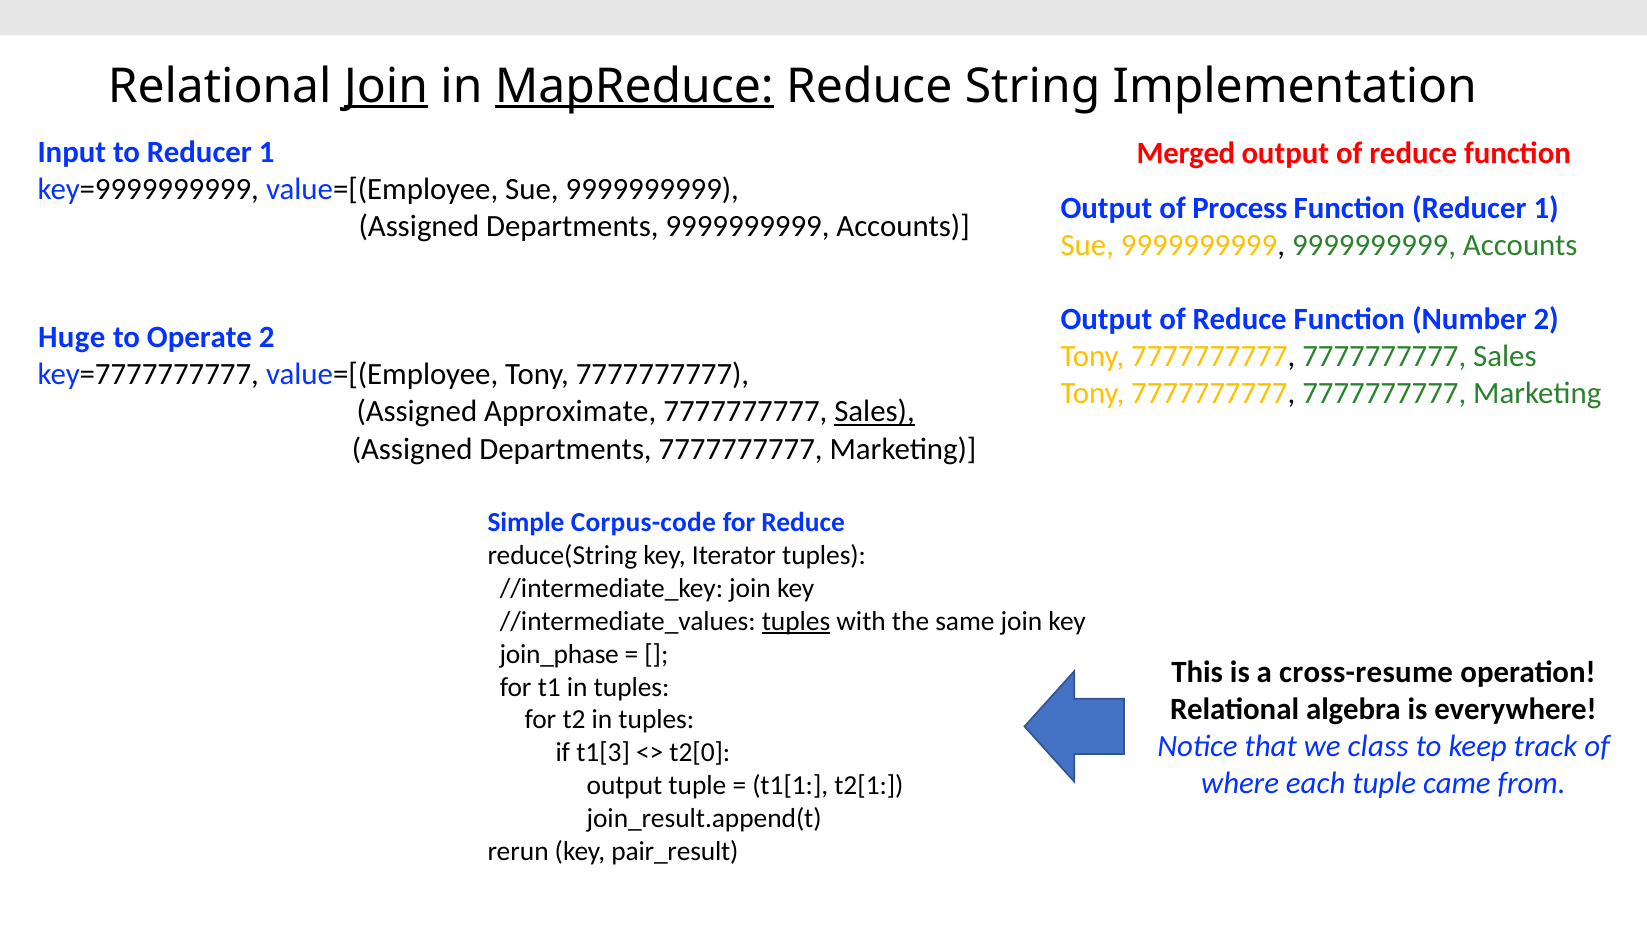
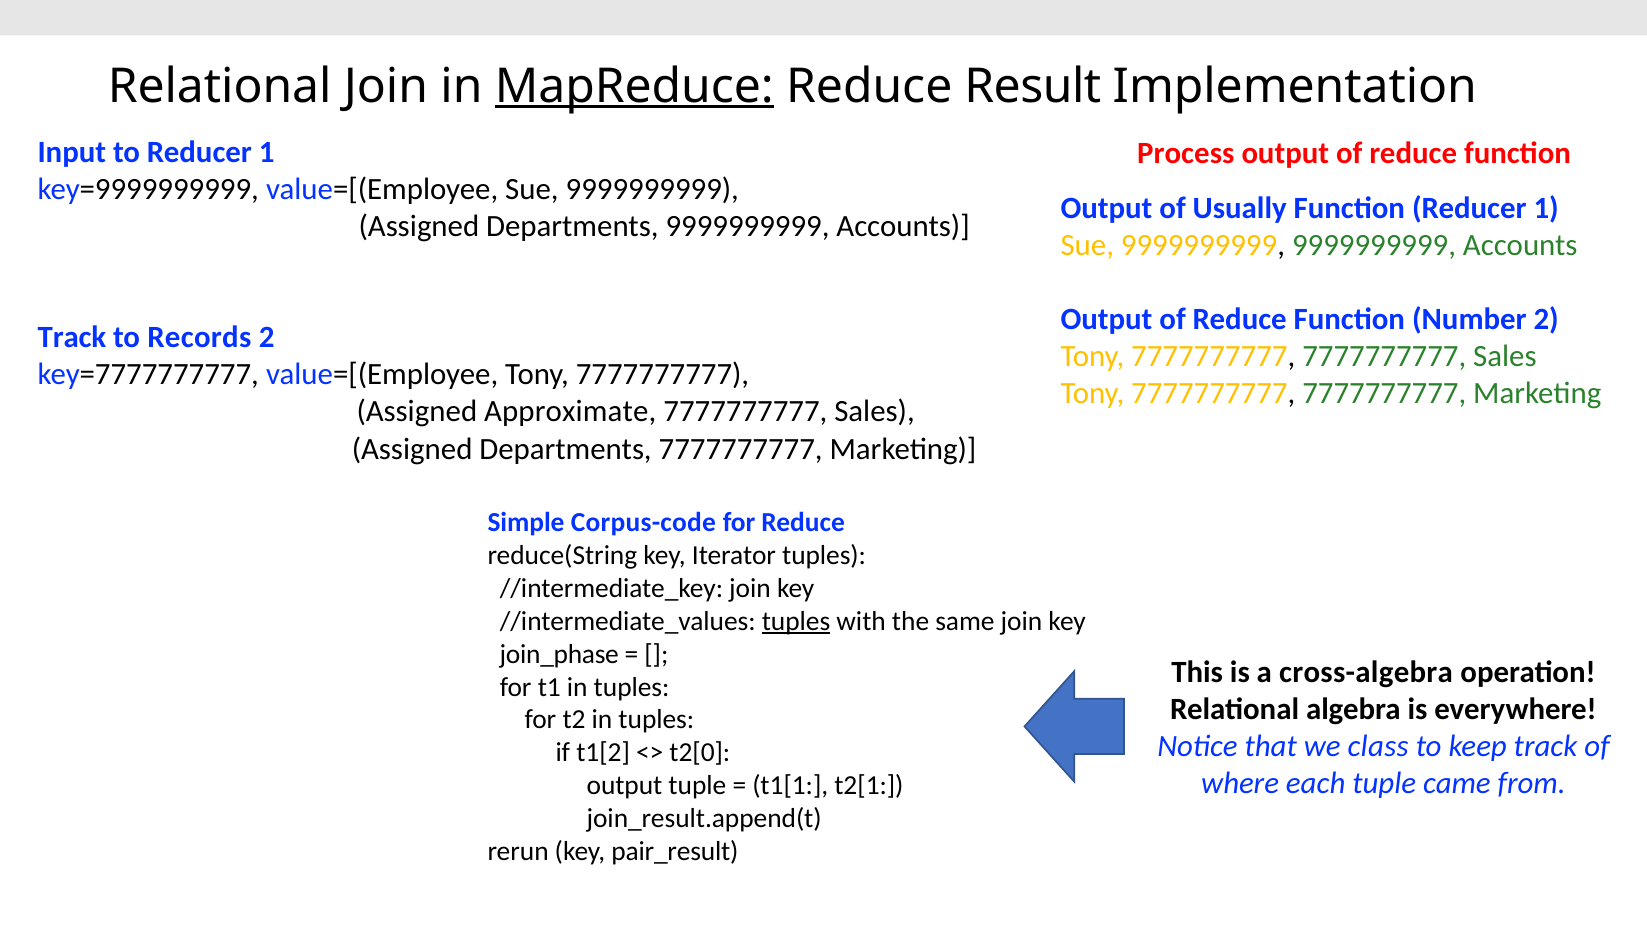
Join underline: present -> none (386, 86)
String: String -> Result (1033, 86)
Merged: Merged -> Process (1186, 153)
Process: Process -> Usually (1240, 208)
Huge: Huge -> Track (72, 337)
Operate: Operate -> Records (199, 337)
Sales underline: present -> none (875, 411)
cross-resume: cross-resume -> cross-algebra (1366, 672)
t1[3: t1[3 -> t1[2 (603, 752)
